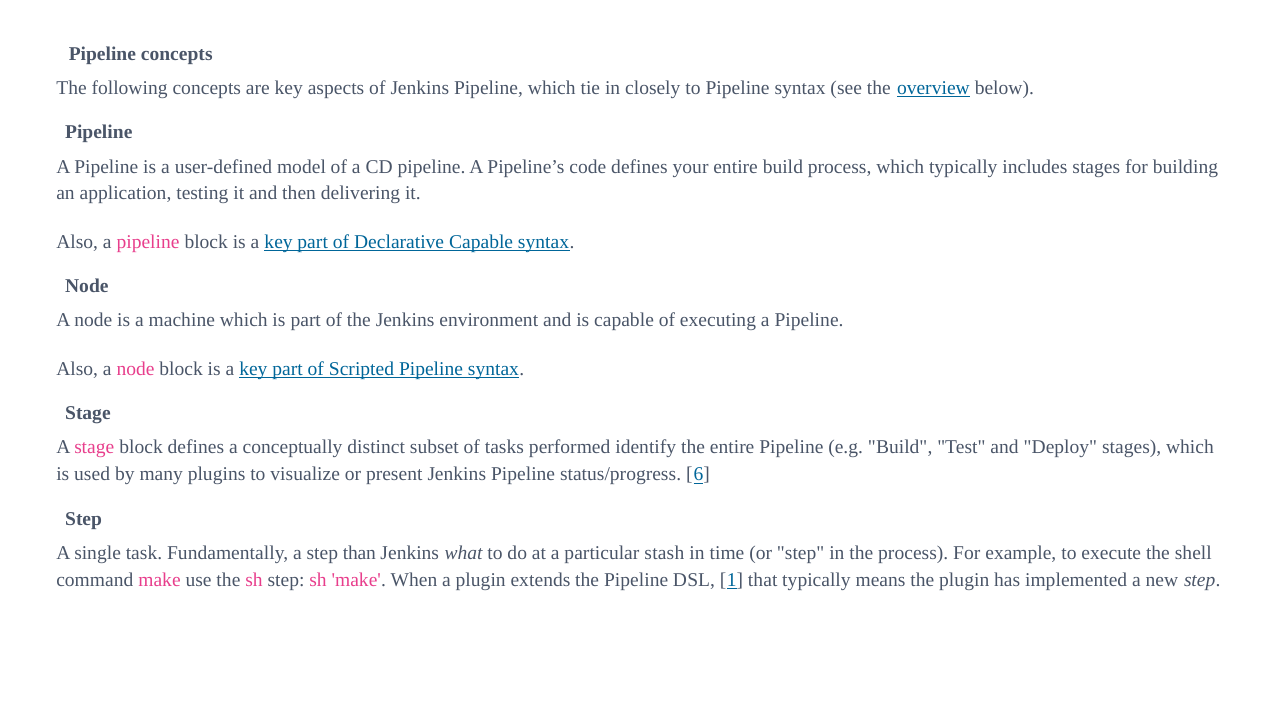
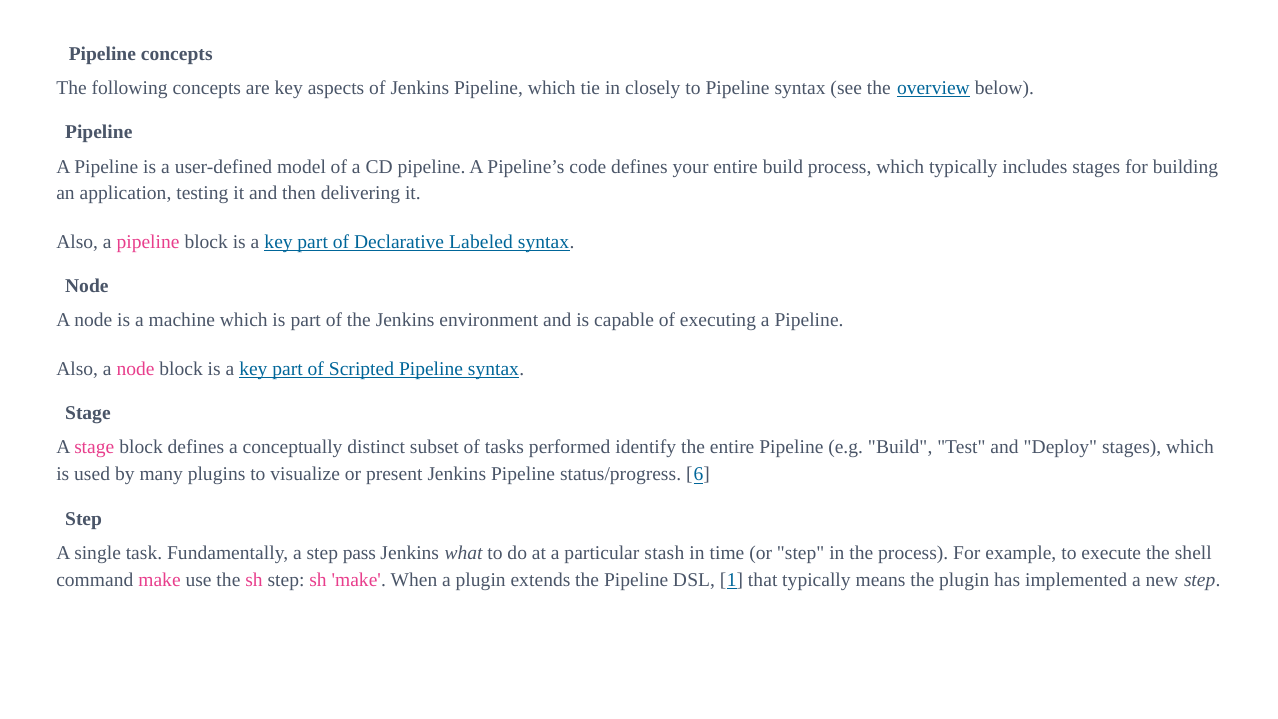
Declarative Capable: Capable -> Labeled (481, 242)
than: than -> pass (359, 553)
